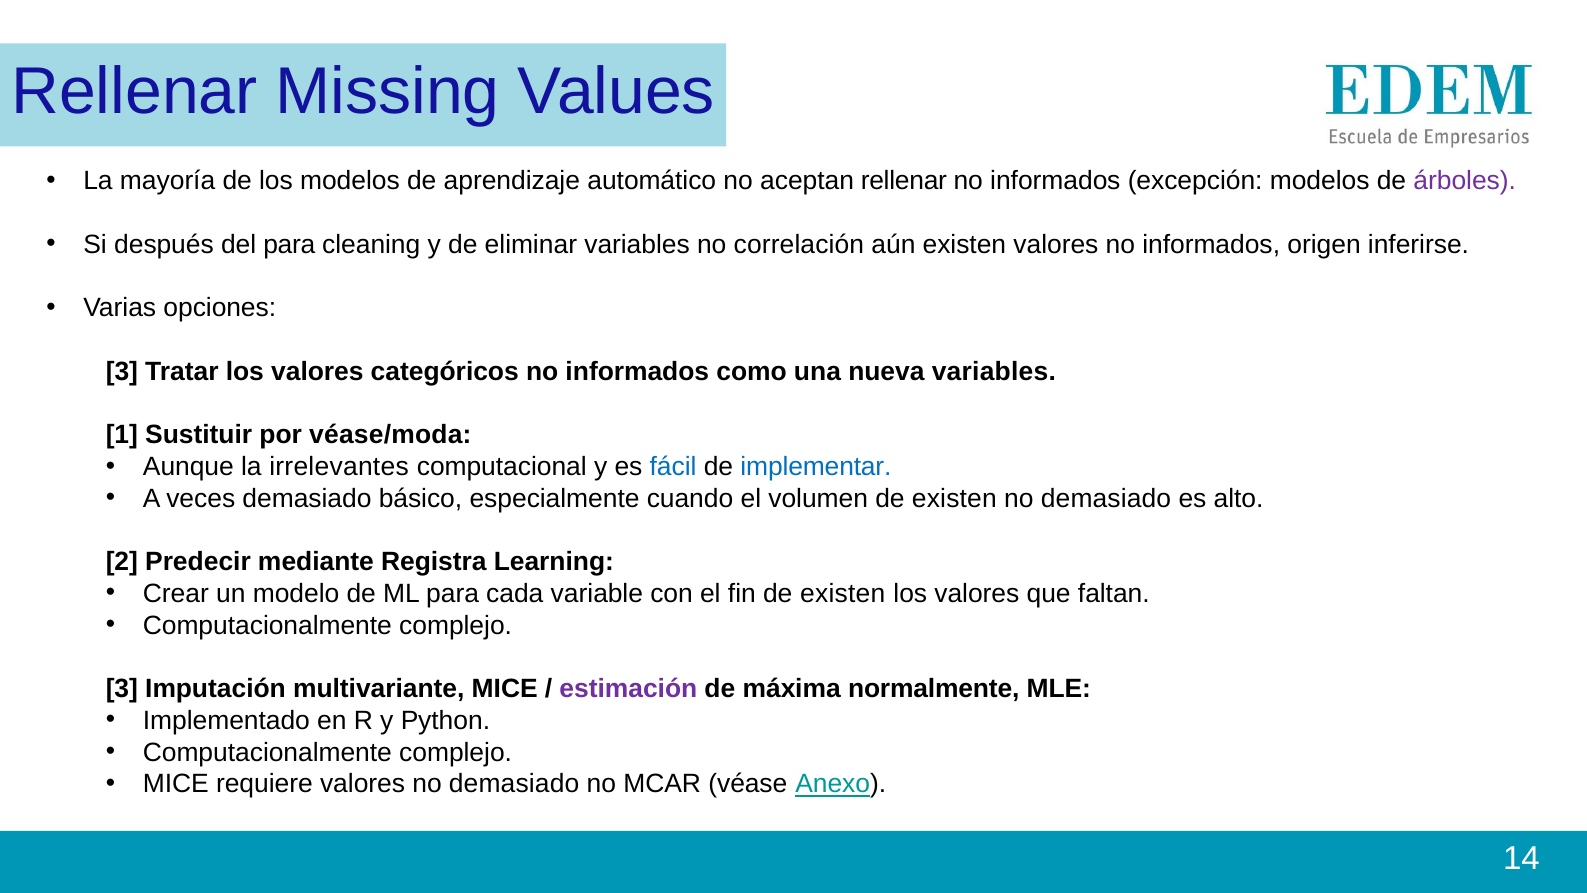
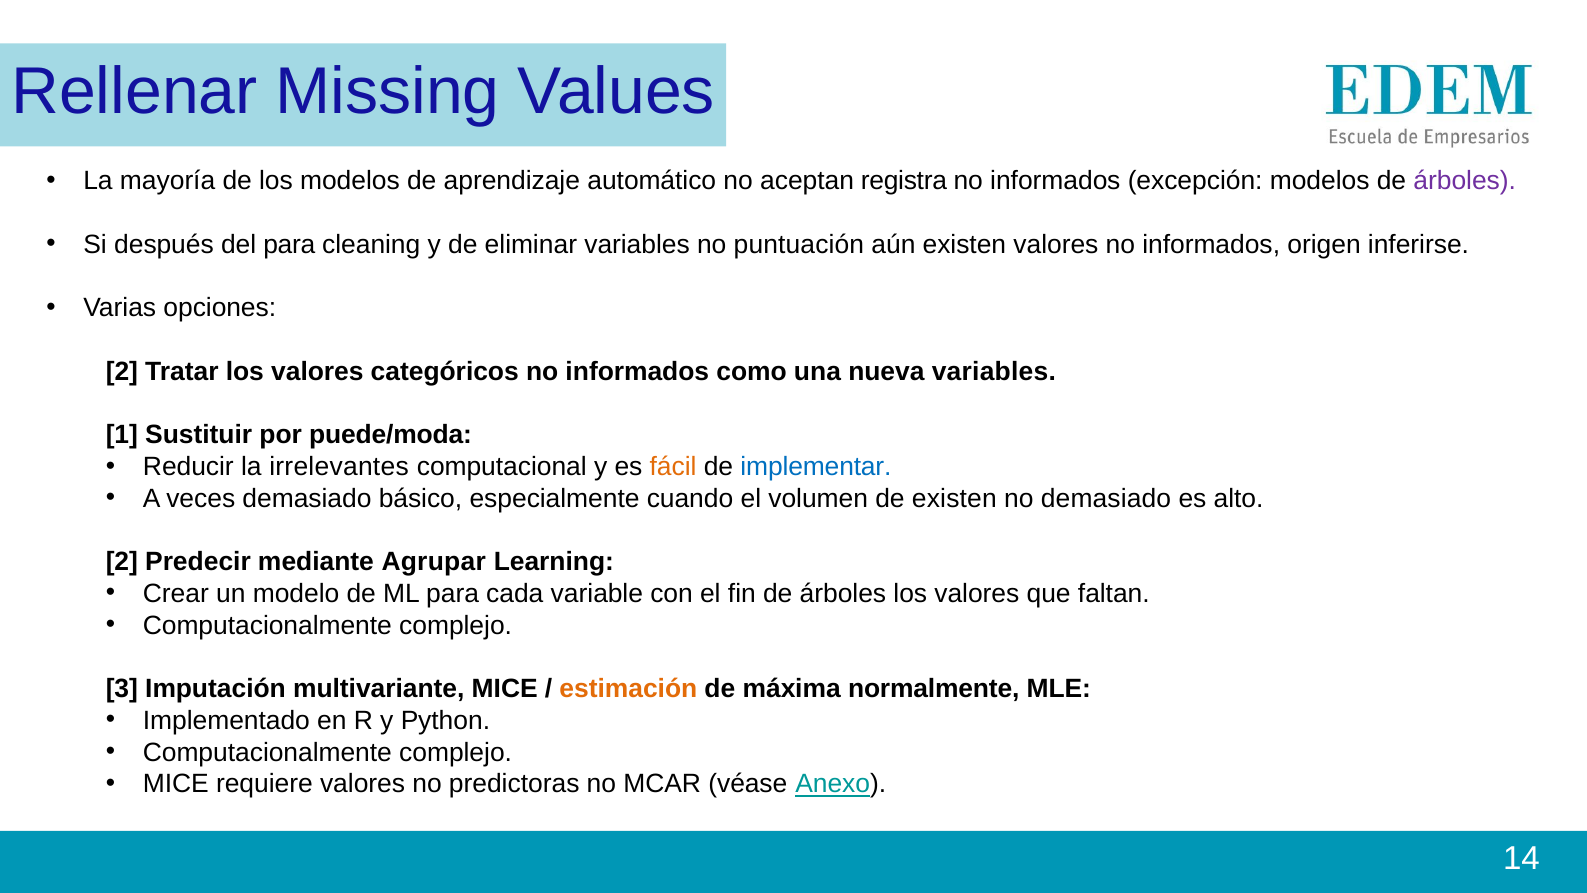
aceptan rellenar: rellenar -> registra (904, 181)
correlación: correlación -> puntuación (799, 245)
3: 3 -> 2 (122, 371)
véase/moda: véase/moda -> puede/moda (391, 435)
Aunque: Aunque -> Reducir (188, 467)
fácil colour: blue -> orange (673, 467)
Registra: Registra -> Agrupar (434, 562)
fin de existen: existen -> árboles (843, 594)
estimación colour: purple -> orange (628, 689)
valores no demasiado: demasiado -> predictoras (514, 784)
